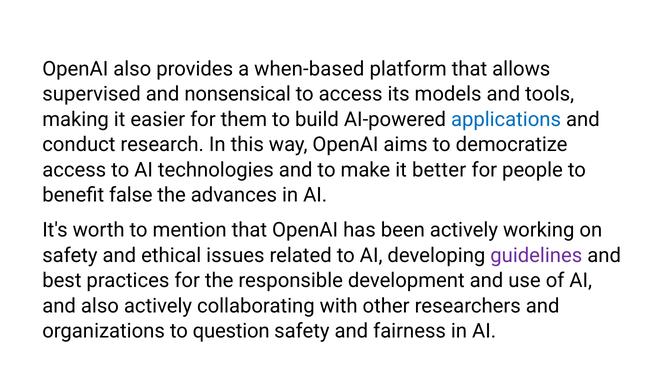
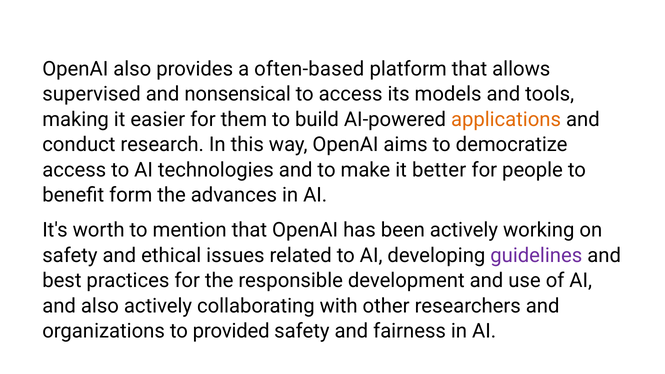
when-based: when-based -> often-based (309, 69)
applications colour: blue -> orange (506, 120)
false: false -> form (131, 195)
question: question -> provided (231, 331)
